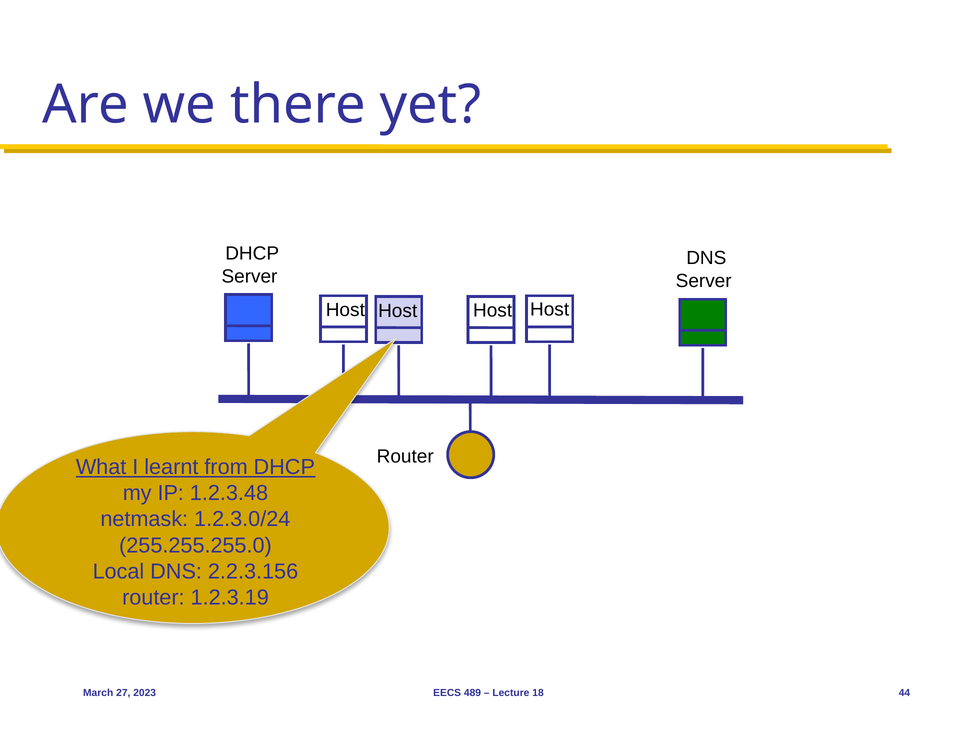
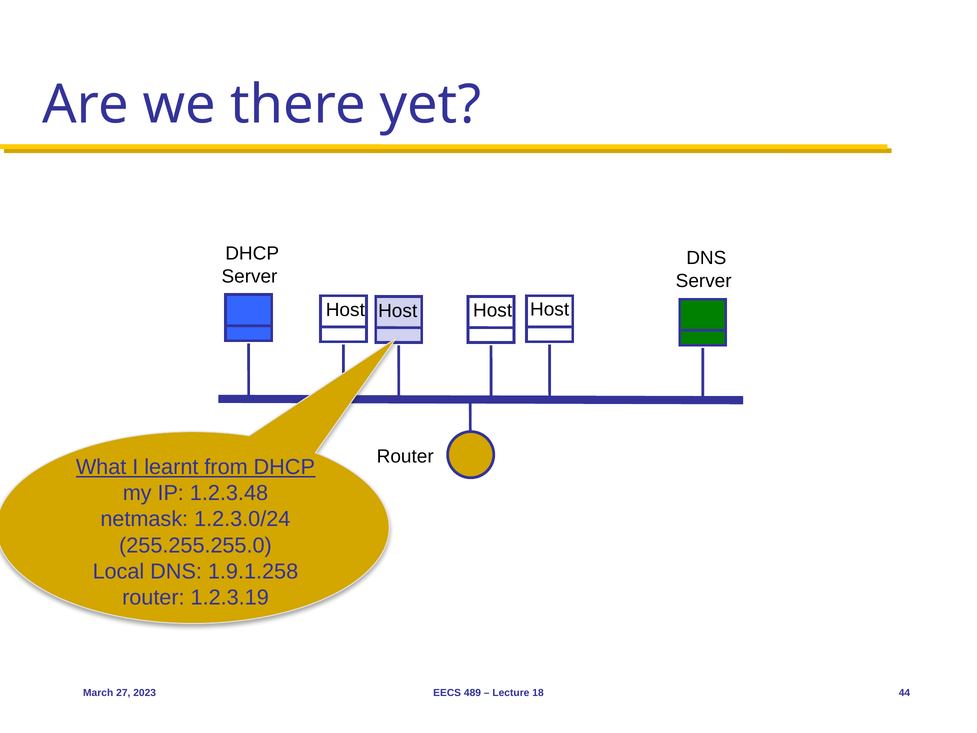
2.2.3.156: 2.2.3.156 -> 1.9.1.258 (253, 571)
